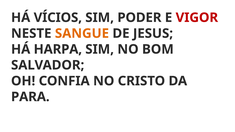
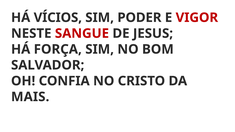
SANGUE colour: orange -> red (82, 33)
HARPA: HARPA -> FORÇA (58, 49)
PARA: PARA -> MAIS (30, 97)
